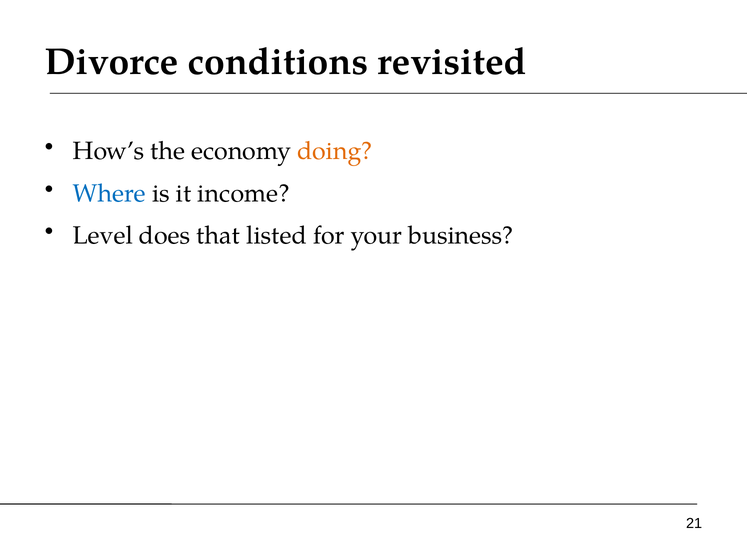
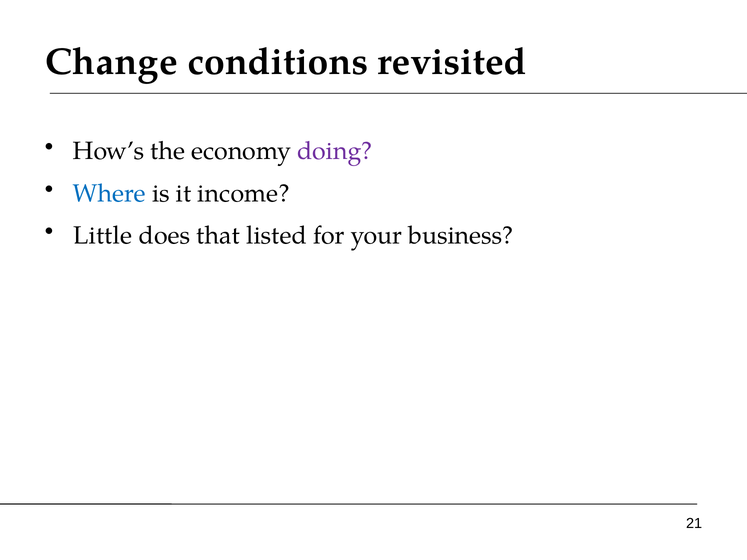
Divorce: Divorce -> Change (111, 62)
doing colour: orange -> purple (335, 151)
Level: Level -> Little (103, 236)
